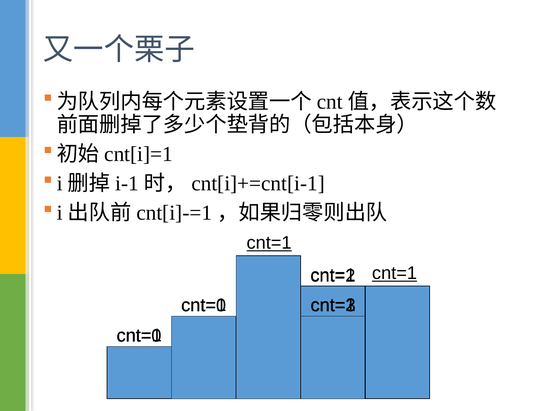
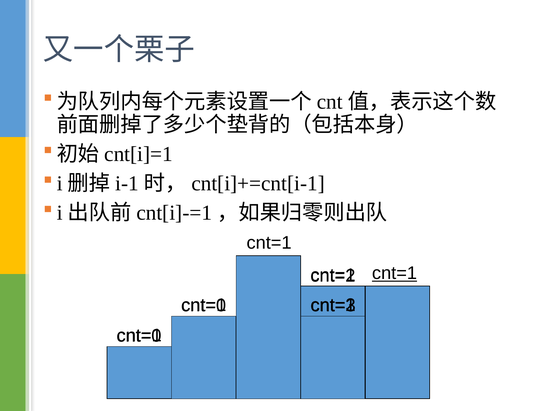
cnt=1 underline: present -> none (269, 242)
